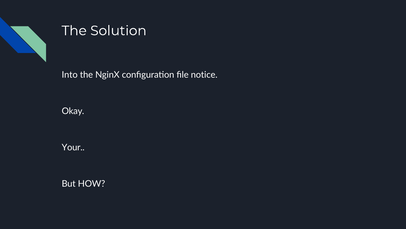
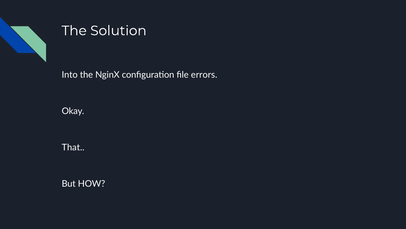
notice: notice -> errors (204, 75)
Your: Your -> That (73, 147)
